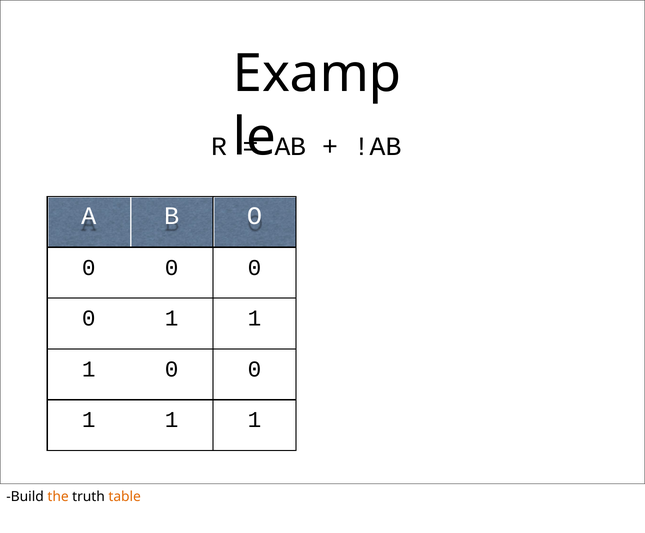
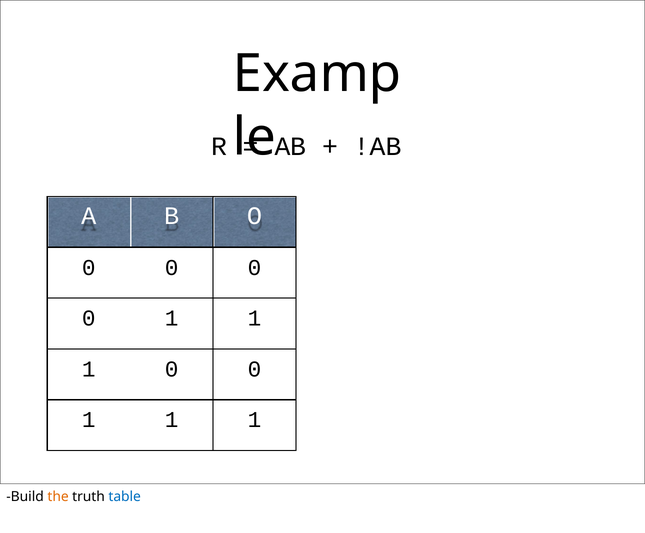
table colour: orange -> blue (125, 497)
